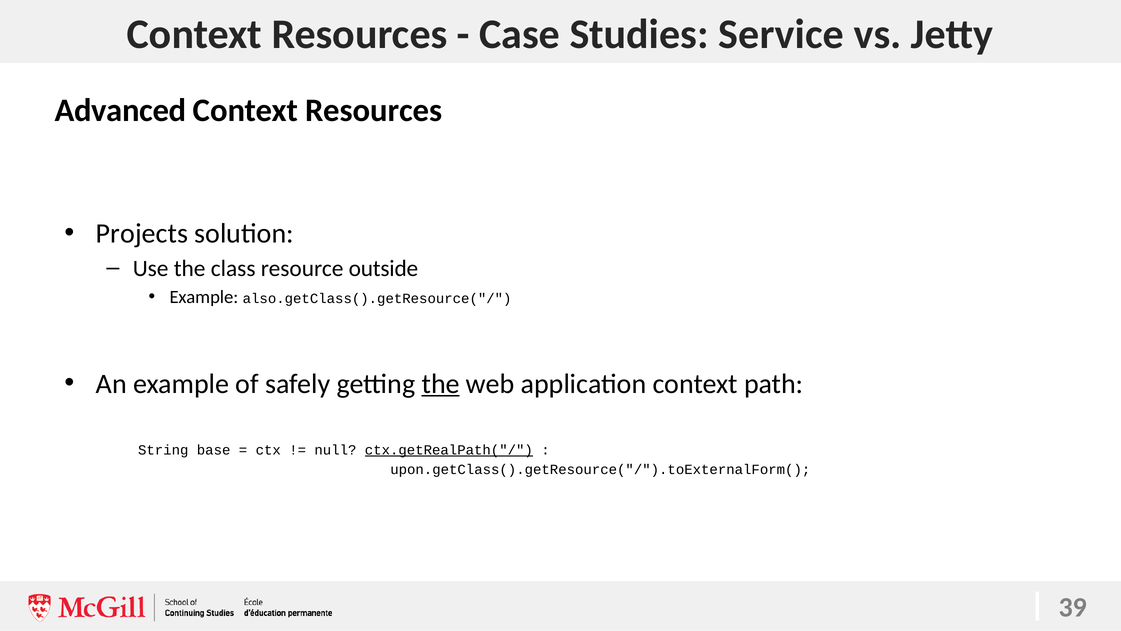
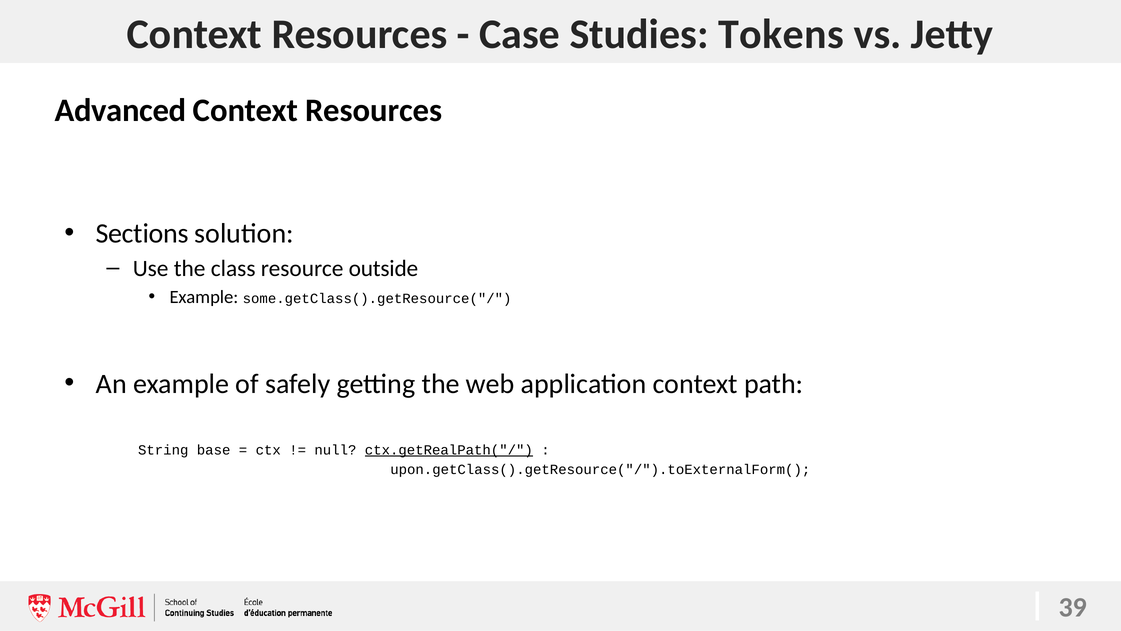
Service: Service -> Tokens (781, 34)
Projects: Projects -> Sections (142, 233)
also.getClass().getResource("/: also.getClass().getResource("/ -> some.getClass().getResource("/ (377, 299)
the underline: present -> none (441, 383)
